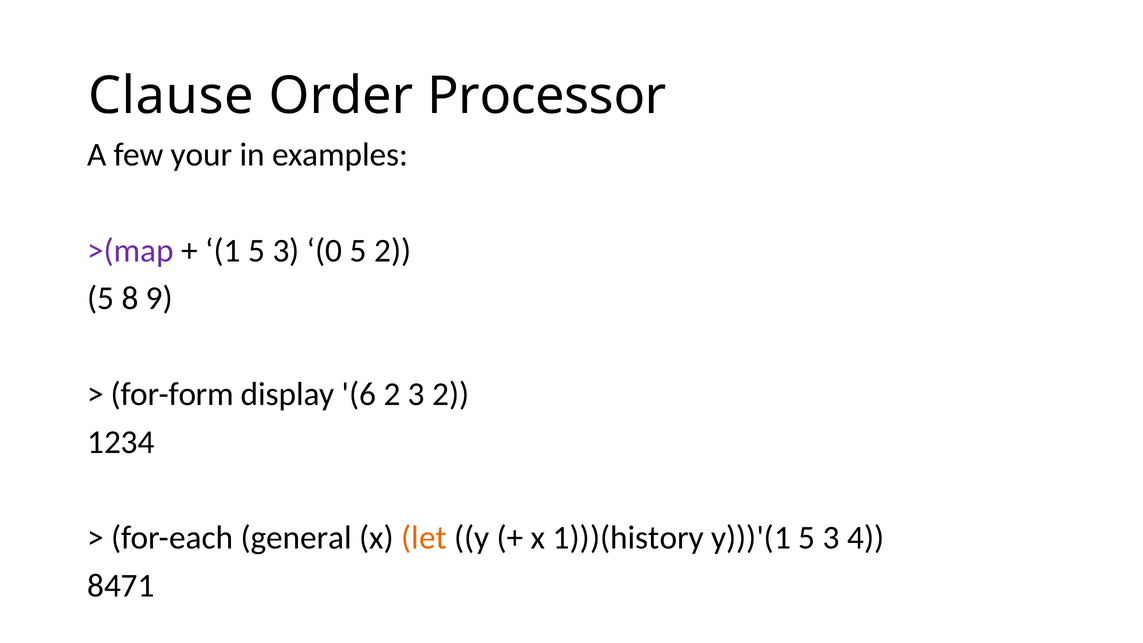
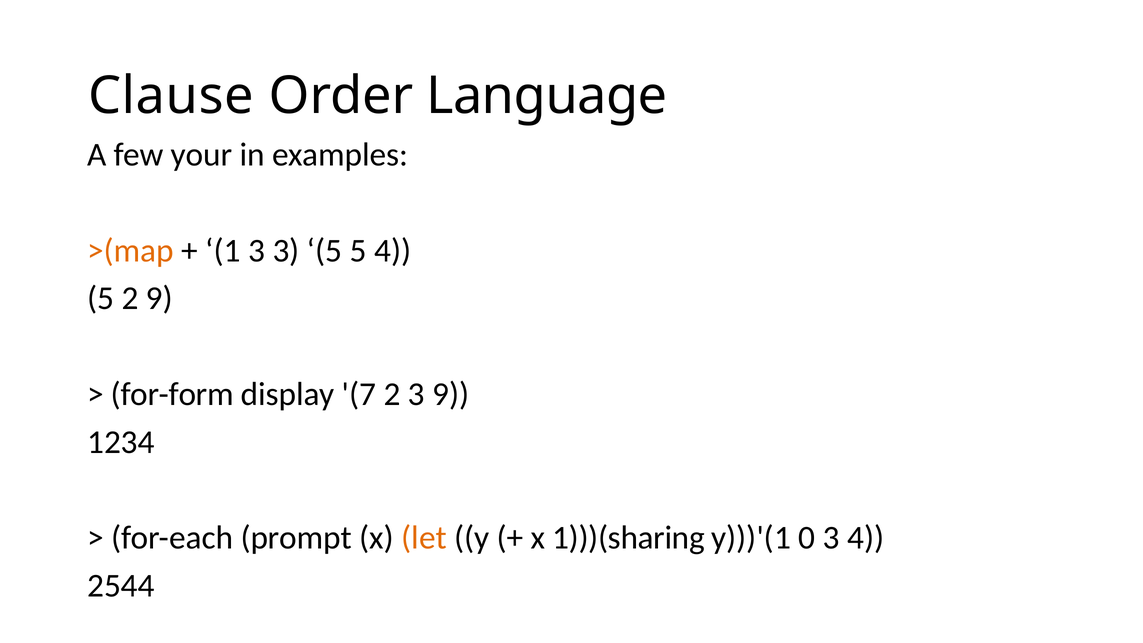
Processor: Processor -> Language (547, 96)
>(map colour: purple -> orange (130, 251)
1 5: 5 -> 3 (257, 251)
3 0: 0 -> 5 (325, 251)
5 2: 2 -> 4 (393, 251)
5 8: 8 -> 2 (130, 298)
6: 6 -> 7 (359, 394)
3 2: 2 -> 9 (451, 394)
general: general -> prompt (296, 538)
1)))(history: 1)))(history -> 1)))(sharing (629, 538)
y)))'(1 5: 5 -> 0 (807, 538)
8471: 8471 -> 2544 (121, 585)
